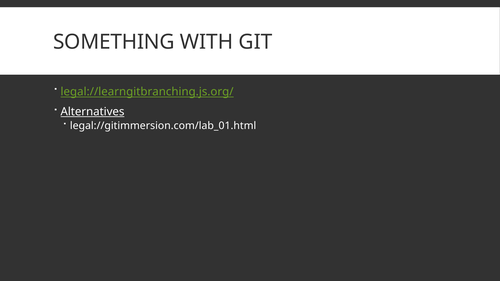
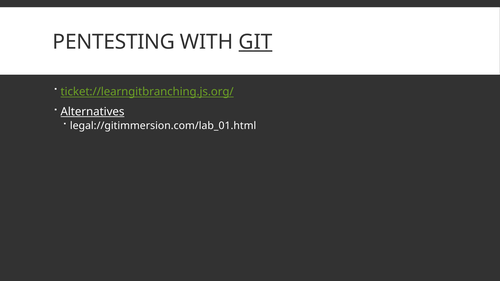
SOMETHING: SOMETHING -> PENTESTING (114, 42)
GIT underline: none -> present (256, 42)
legal://learngitbranching.js.org/: legal://learngitbranching.js.org/ -> ticket://learngitbranching.js.org/ (147, 92)
